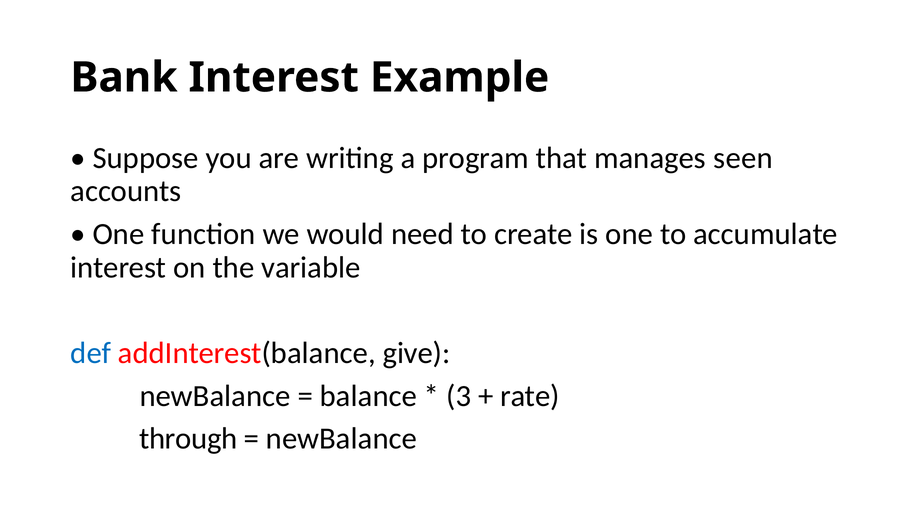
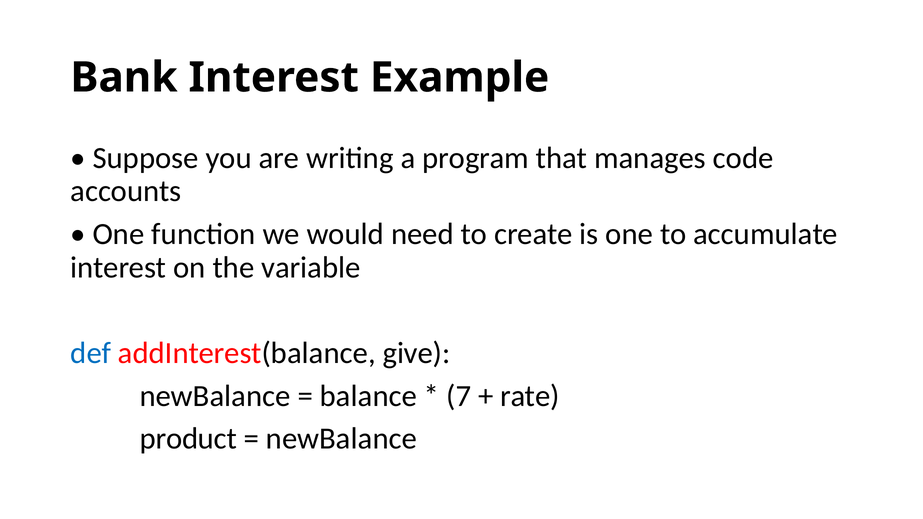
seen: seen -> code (743, 158)
3: 3 -> 7 (459, 396)
through: through -> product (188, 439)
